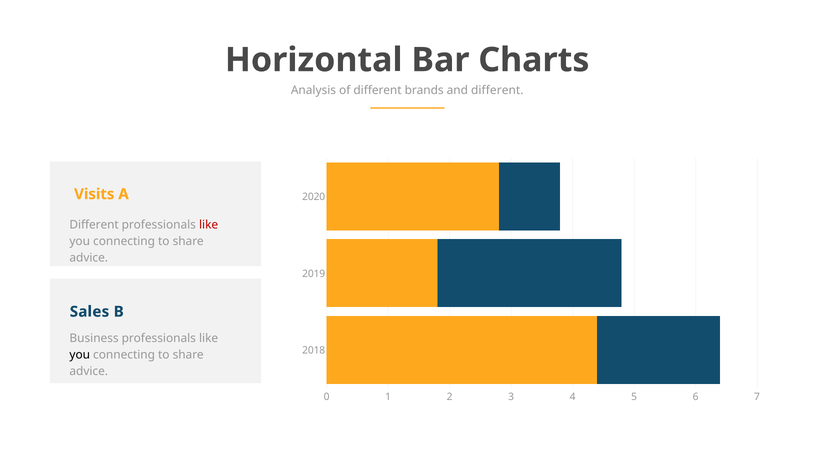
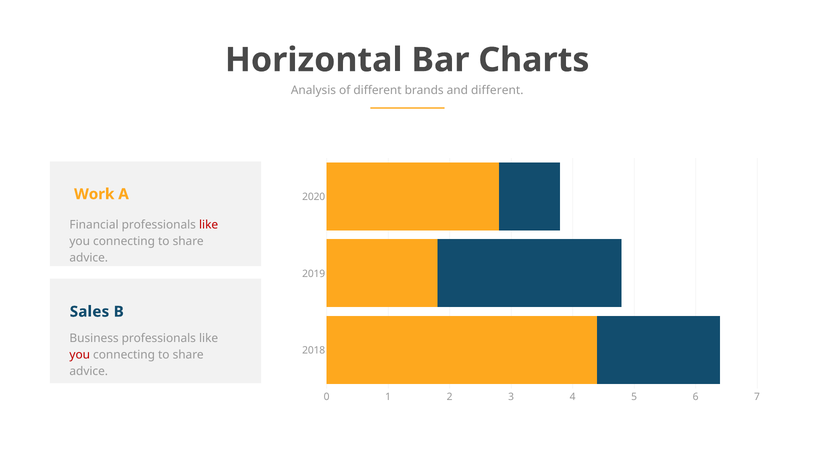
Visits: Visits -> Work (94, 194)
Different: Different -> Financial (94, 225)
you colour: black -> red (80, 355)
